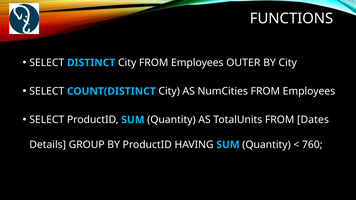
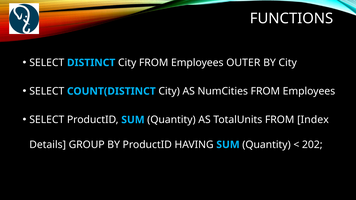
Dates: Dates -> Index (313, 120)
760: 760 -> 202 (312, 145)
